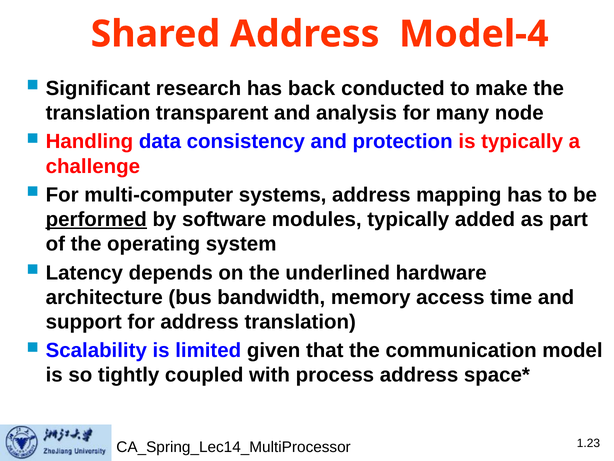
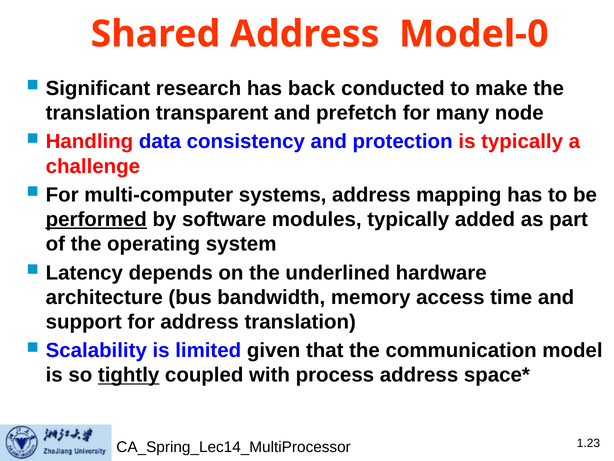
Model-4: Model-4 -> Model-0 (474, 34)
analysis: analysis -> prefetch (357, 113)
tightly underline: none -> present (129, 375)
